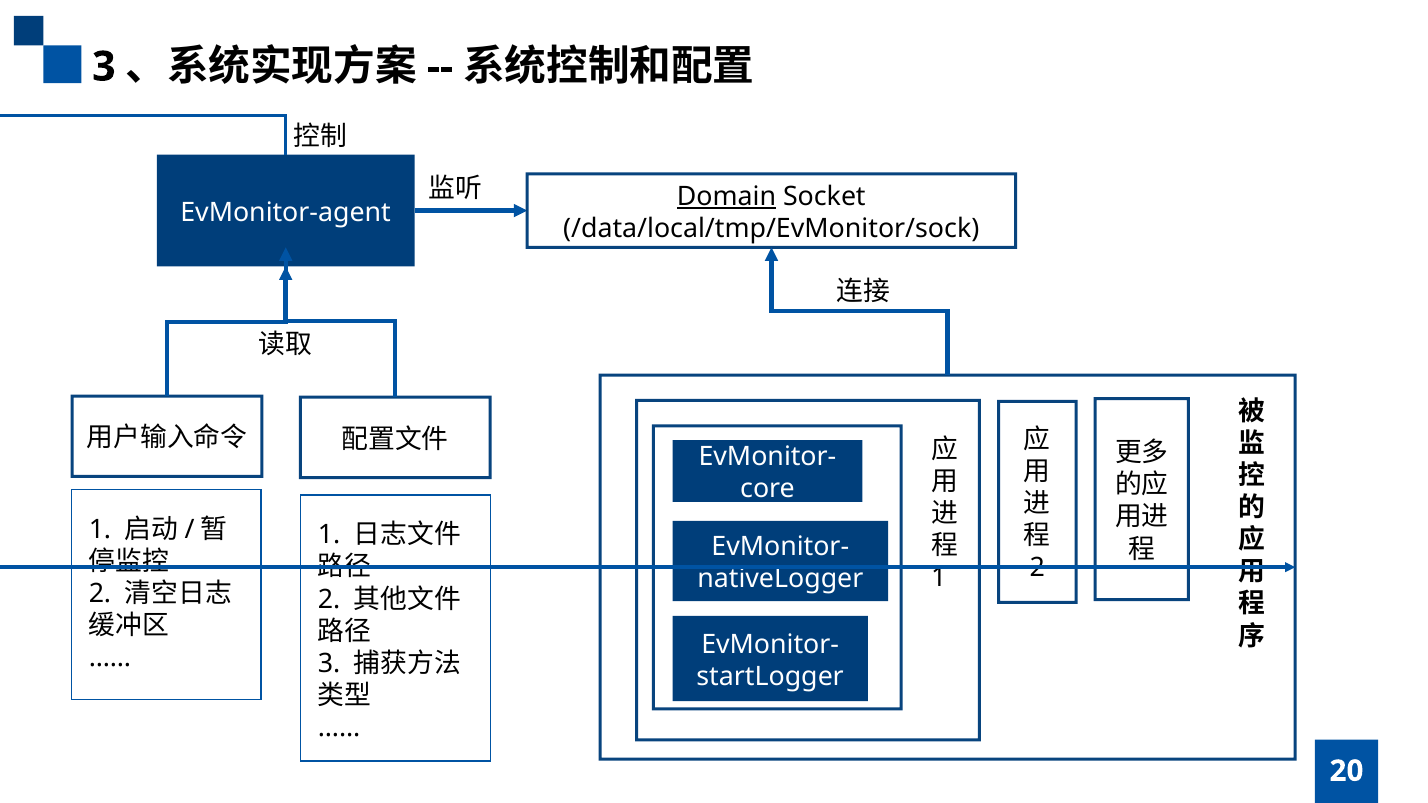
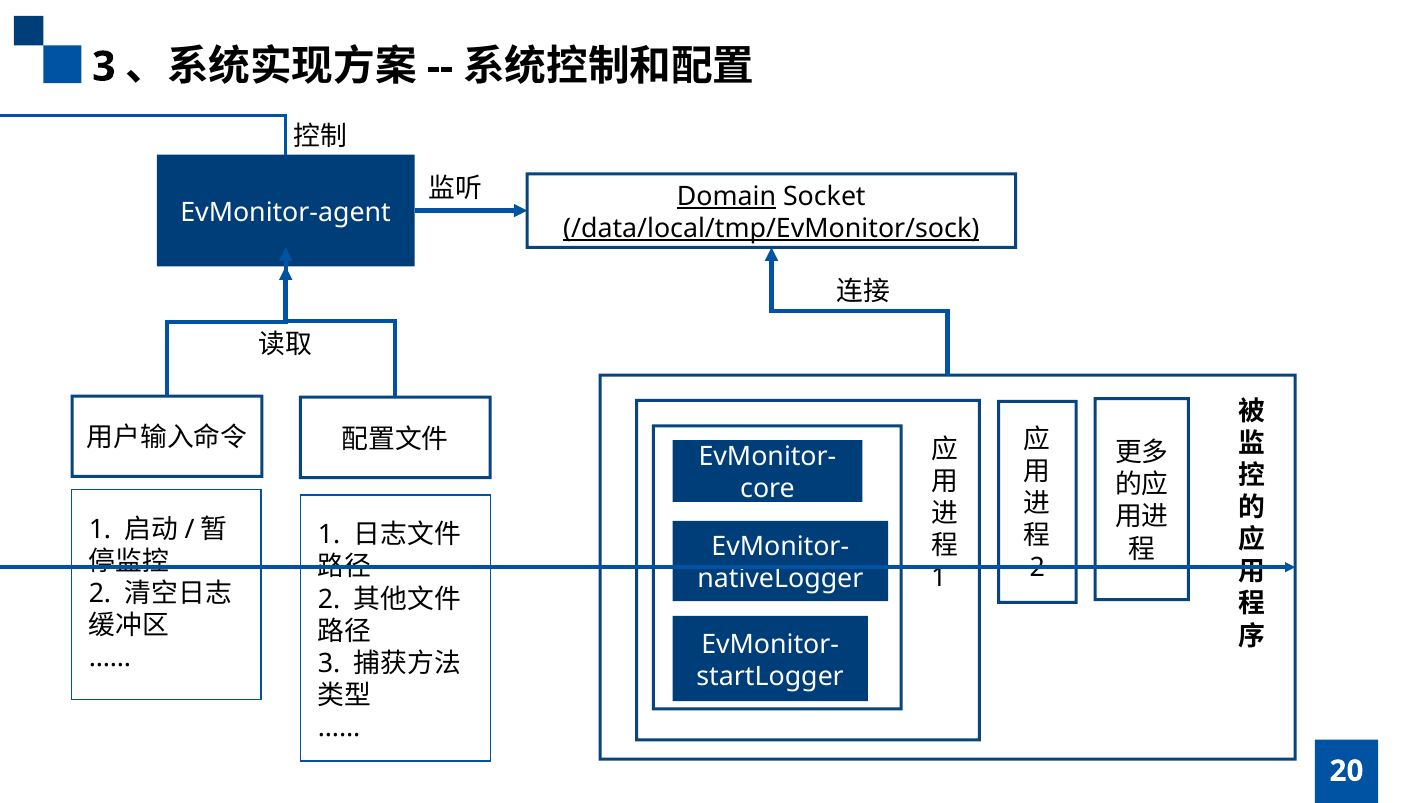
/data/local/tmp/EvMonitor/sock underline: none -> present (771, 229)
